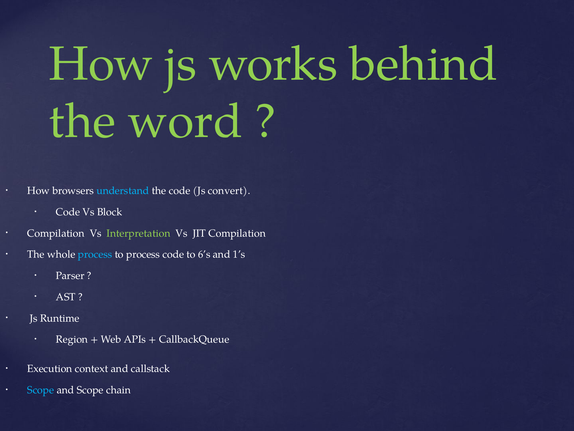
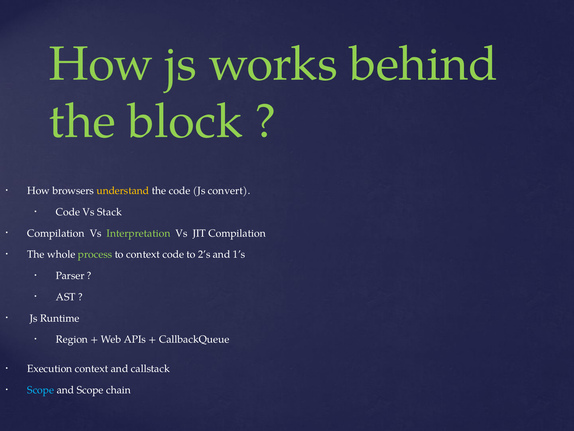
word: word -> block (185, 121)
understand colour: light blue -> yellow (123, 191)
Block: Block -> Stack (109, 212)
process colour: light blue -> light green (95, 254)
to process: process -> context (143, 254)
6’s: 6’s -> 2’s (204, 254)
